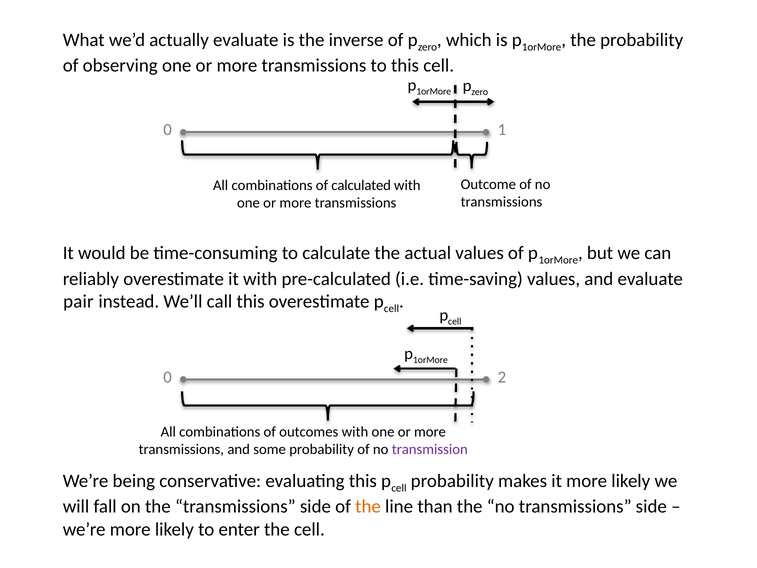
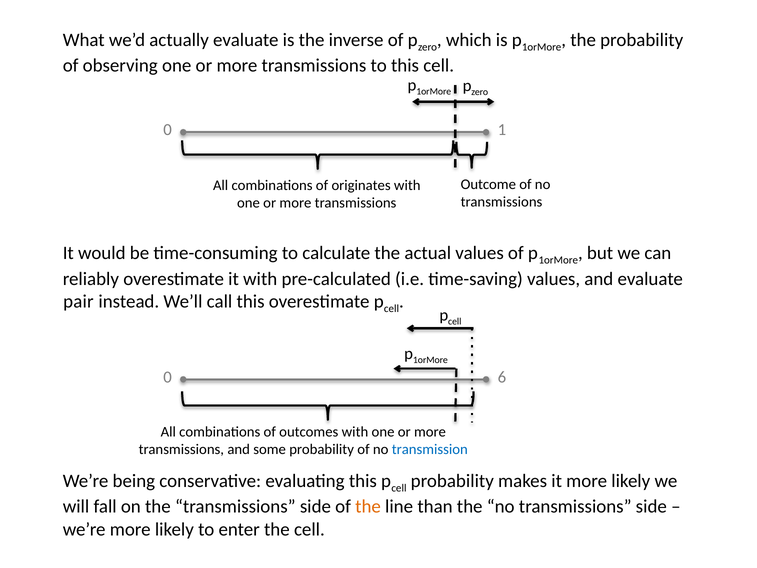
calculated: calculated -> originates (361, 185)
2: 2 -> 6 (502, 377)
transmission colour: purple -> blue (430, 449)
